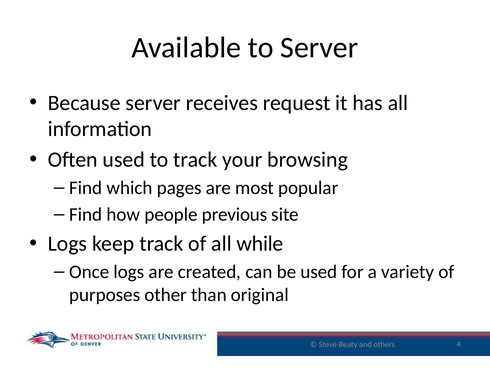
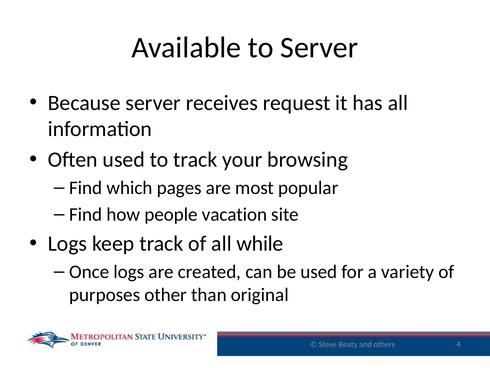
previous: previous -> vacation (235, 214)
